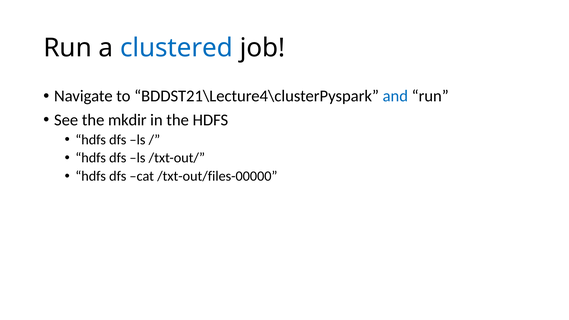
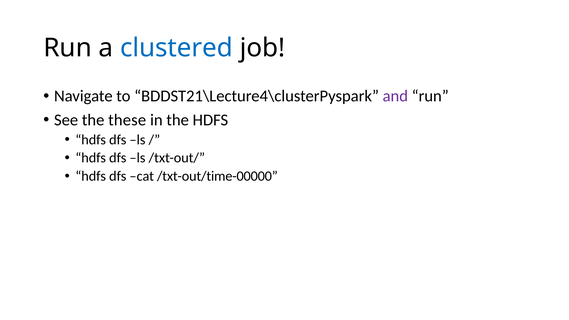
and colour: blue -> purple (395, 96)
mkdir: mkdir -> these (127, 120)
/txt-out/files-00000: /txt-out/files-00000 -> /txt-out/time-00000 (217, 176)
